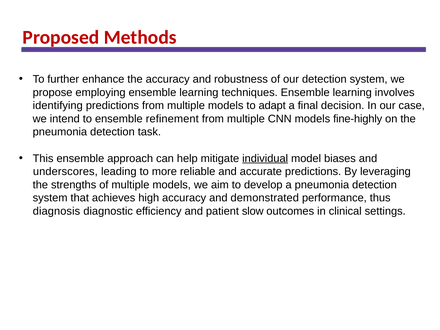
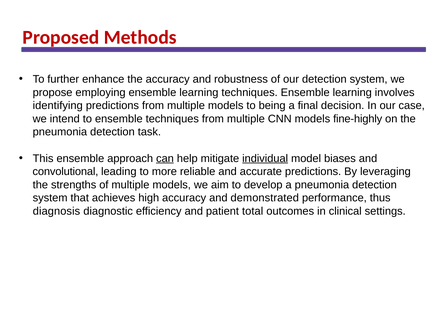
adapt: adapt -> being (272, 106)
ensemble refinement: refinement -> techniques (172, 119)
can underline: none -> present (165, 158)
underscores: underscores -> convolutional (65, 172)
slow: slow -> total (253, 211)
